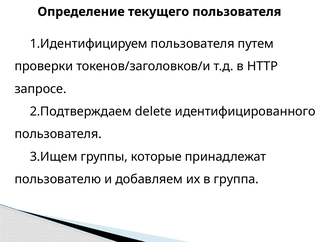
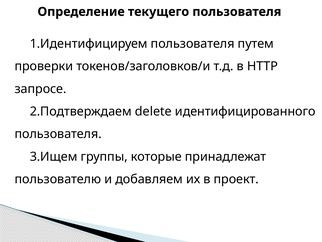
группа: группа -> проект (236, 179)
